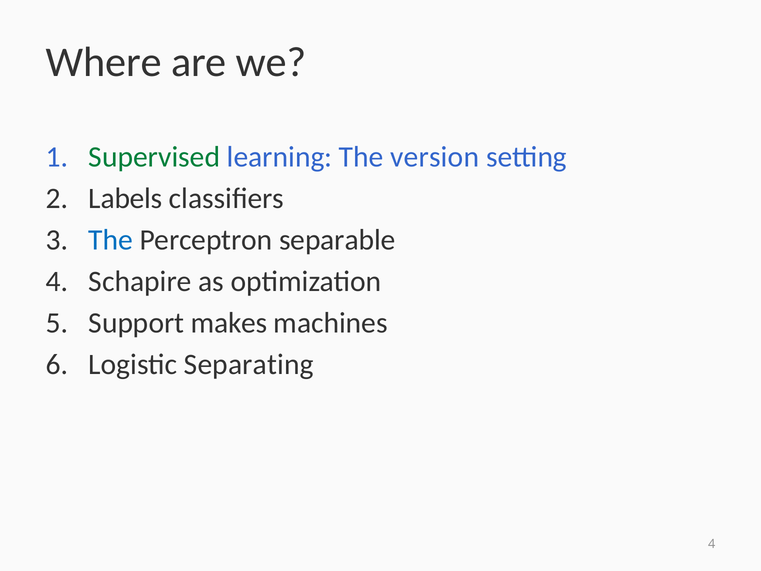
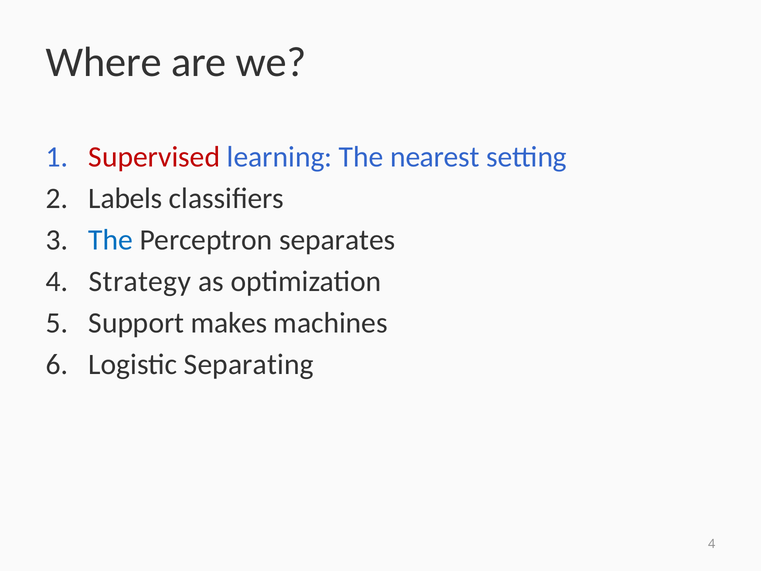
Supervised colour: green -> red (154, 157)
version: version -> nearest (435, 157)
separable: separable -> separates (337, 240)
Schapire: Schapire -> Strategy (140, 281)
